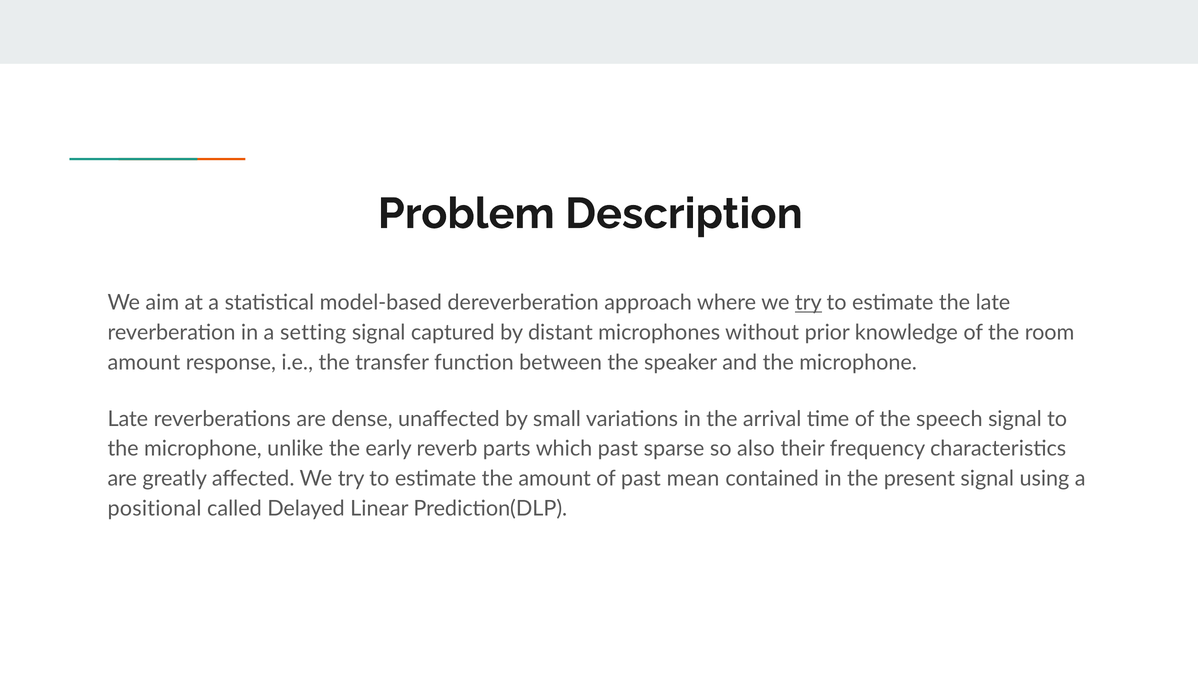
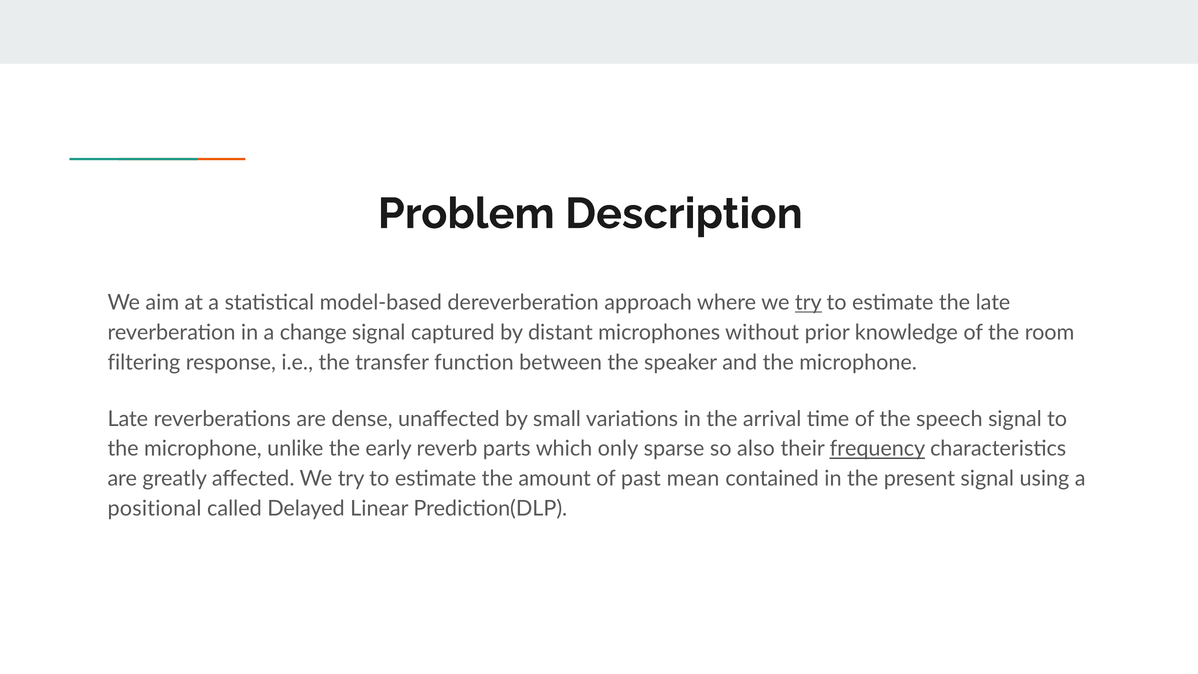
setting: setting -> change (313, 333)
amount: amount -> filtering (144, 362)
which past: past -> only (618, 449)
frequency underline: none -> present (877, 449)
